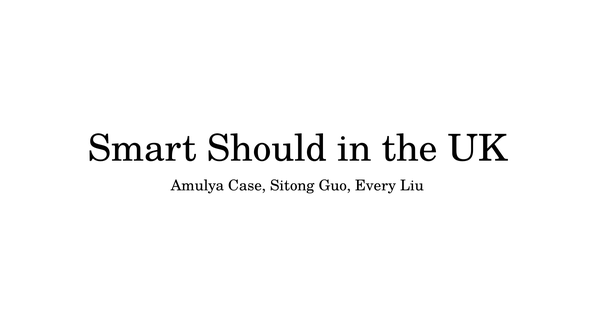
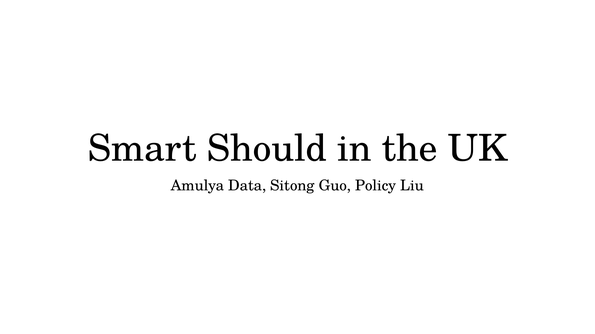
Case: Case -> Data (247, 186)
Every: Every -> Policy (376, 186)
